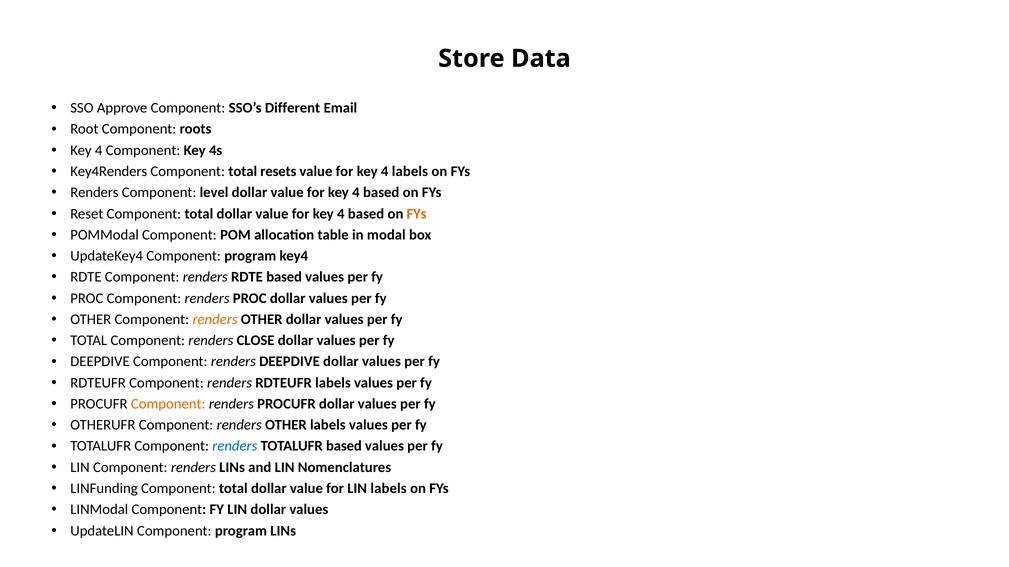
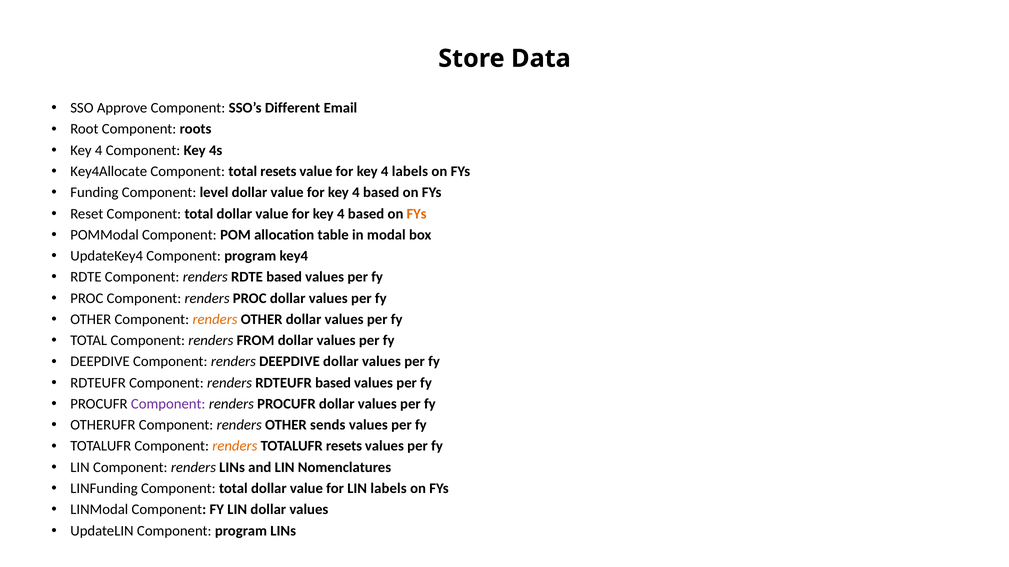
Key4Renders: Key4Renders -> Key4Allocate (109, 172)
Renders: Renders -> Funding (94, 193)
CLOSE: CLOSE -> FROM (256, 341)
RDTEUFR labels: labels -> based (333, 383)
Component colour: orange -> purple (168, 404)
OTHER labels: labels -> sends (328, 425)
renders colour: blue -> orange (235, 447)
TOTALUFR based: based -> resets (344, 447)
